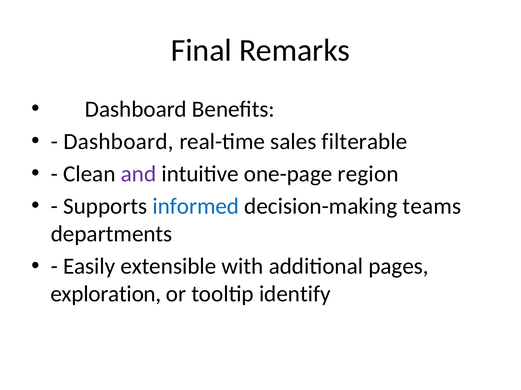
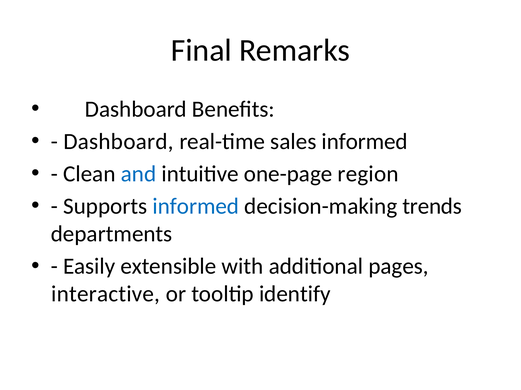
sales filterable: filterable -> informed (365, 142)
and colour: purple -> blue (139, 174)
teams: teams -> trends (432, 207)
exploration: exploration -> interactive (106, 295)
